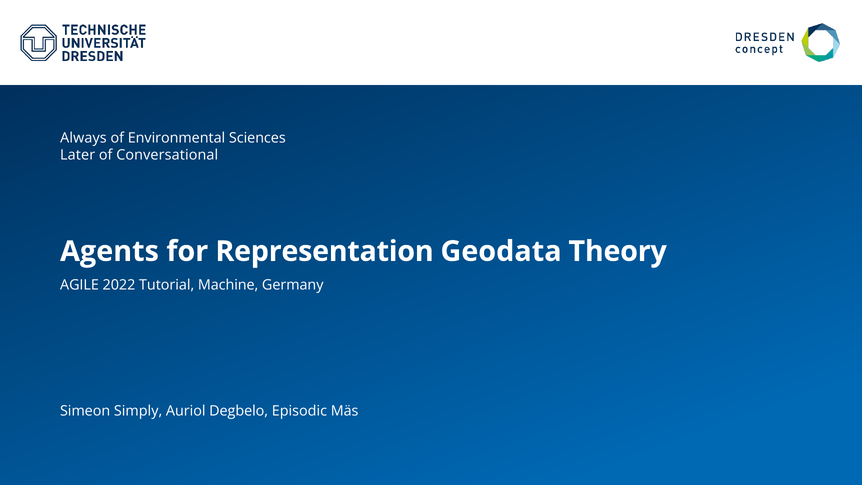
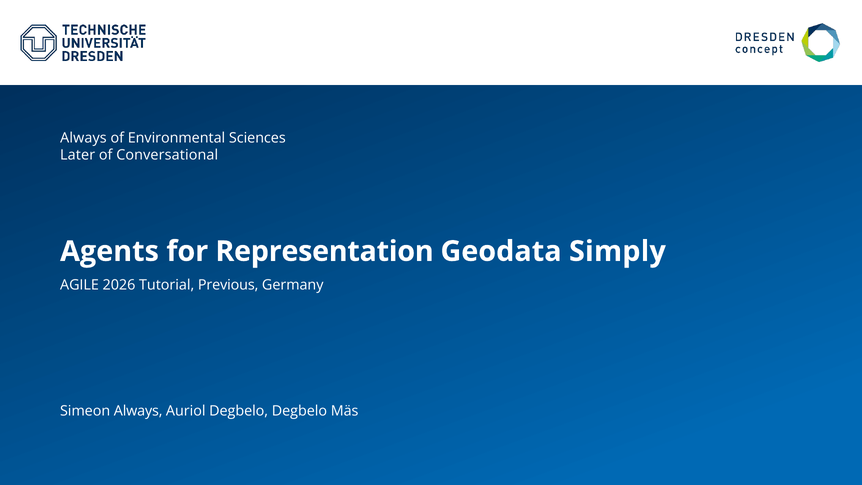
Theory: Theory -> Simply (617, 251)
2022: 2022 -> 2026 (119, 285)
Machine: Machine -> Previous (228, 285)
Simeon Simply: Simply -> Always (138, 411)
Degbelo Episodic: Episodic -> Degbelo (299, 411)
